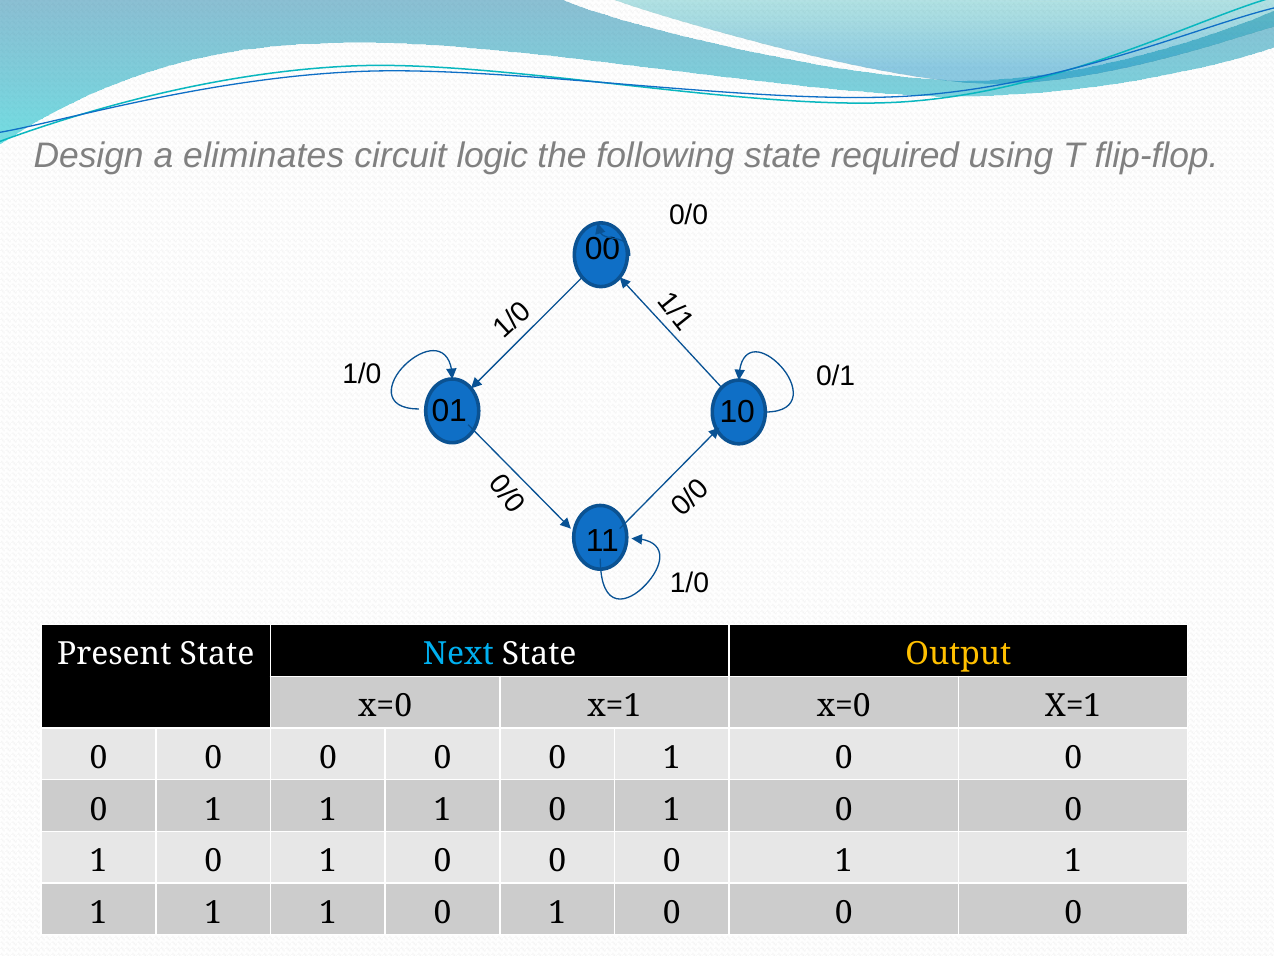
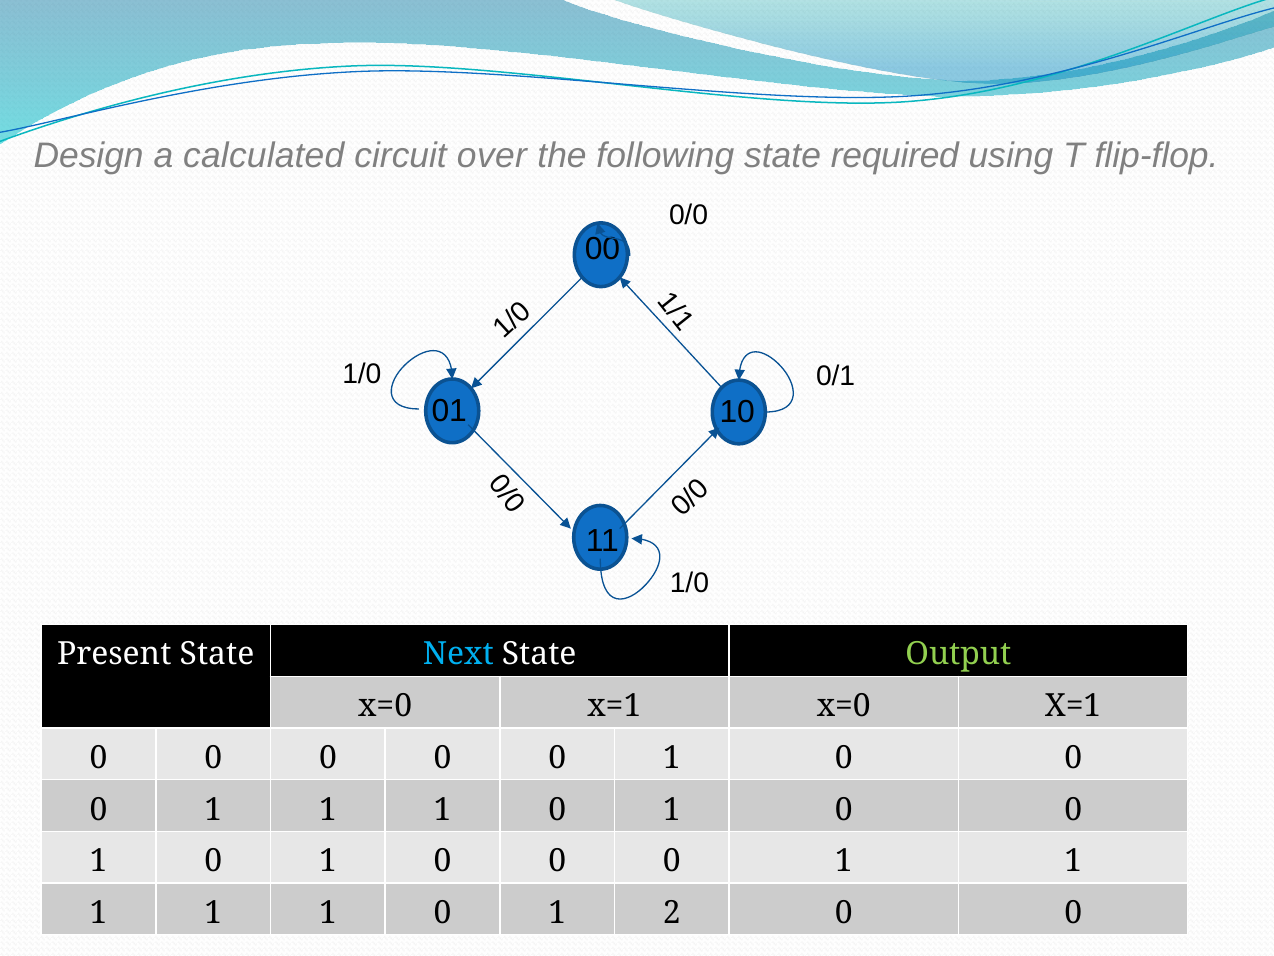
eliminates: eliminates -> calculated (264, 156)
logic: logic -> over (492, 156)
Output colour: yellow -> light green (958, 654)
0: 0 -> 2 (672, 912)
